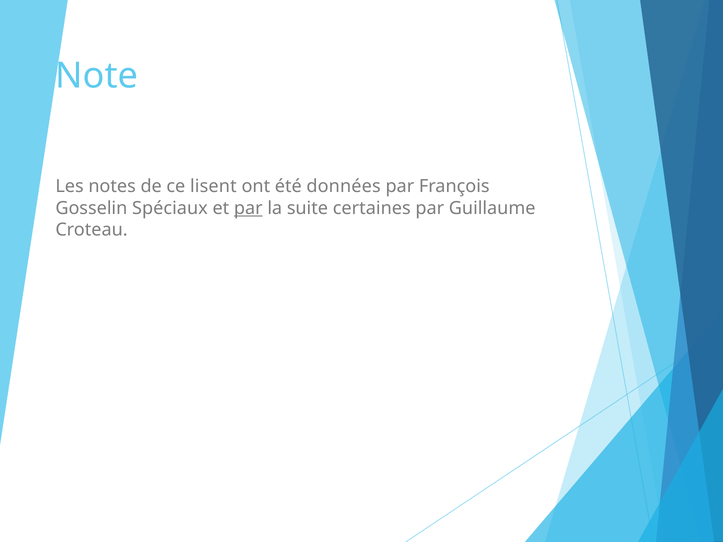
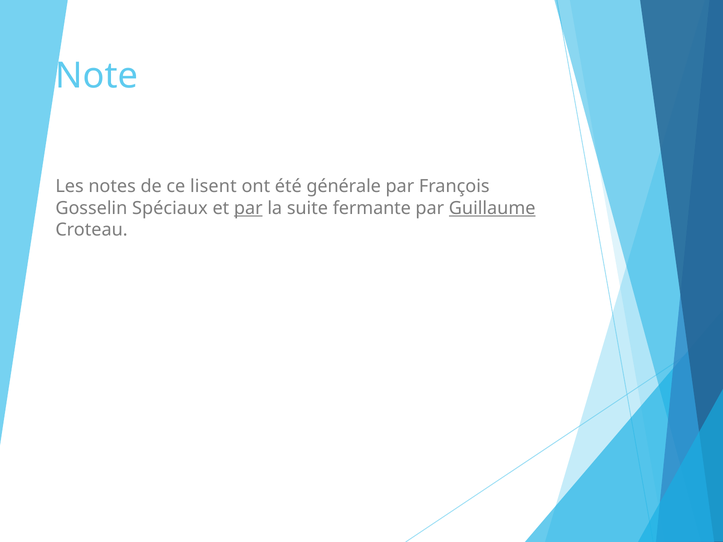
données: données -> générale (344, 187)
certaines: certaines -> fermante (372, 208)
Guillaume underline: none -> present (492, 208)
